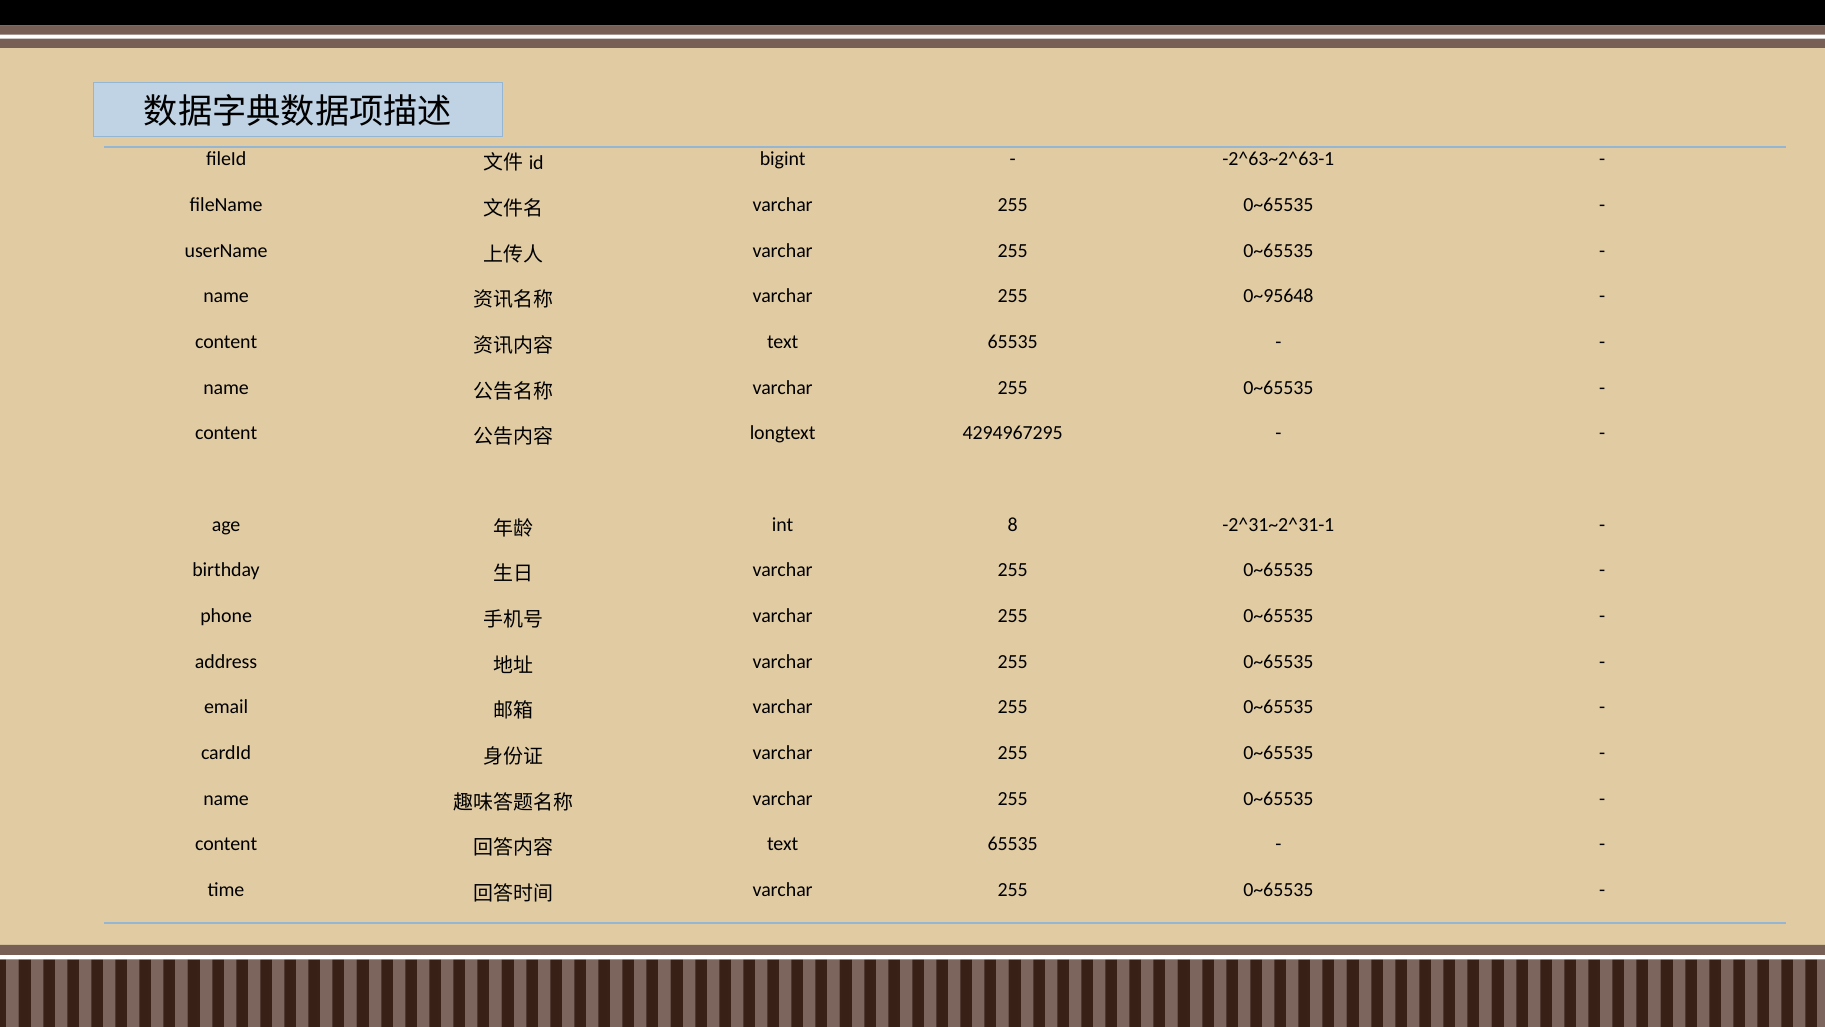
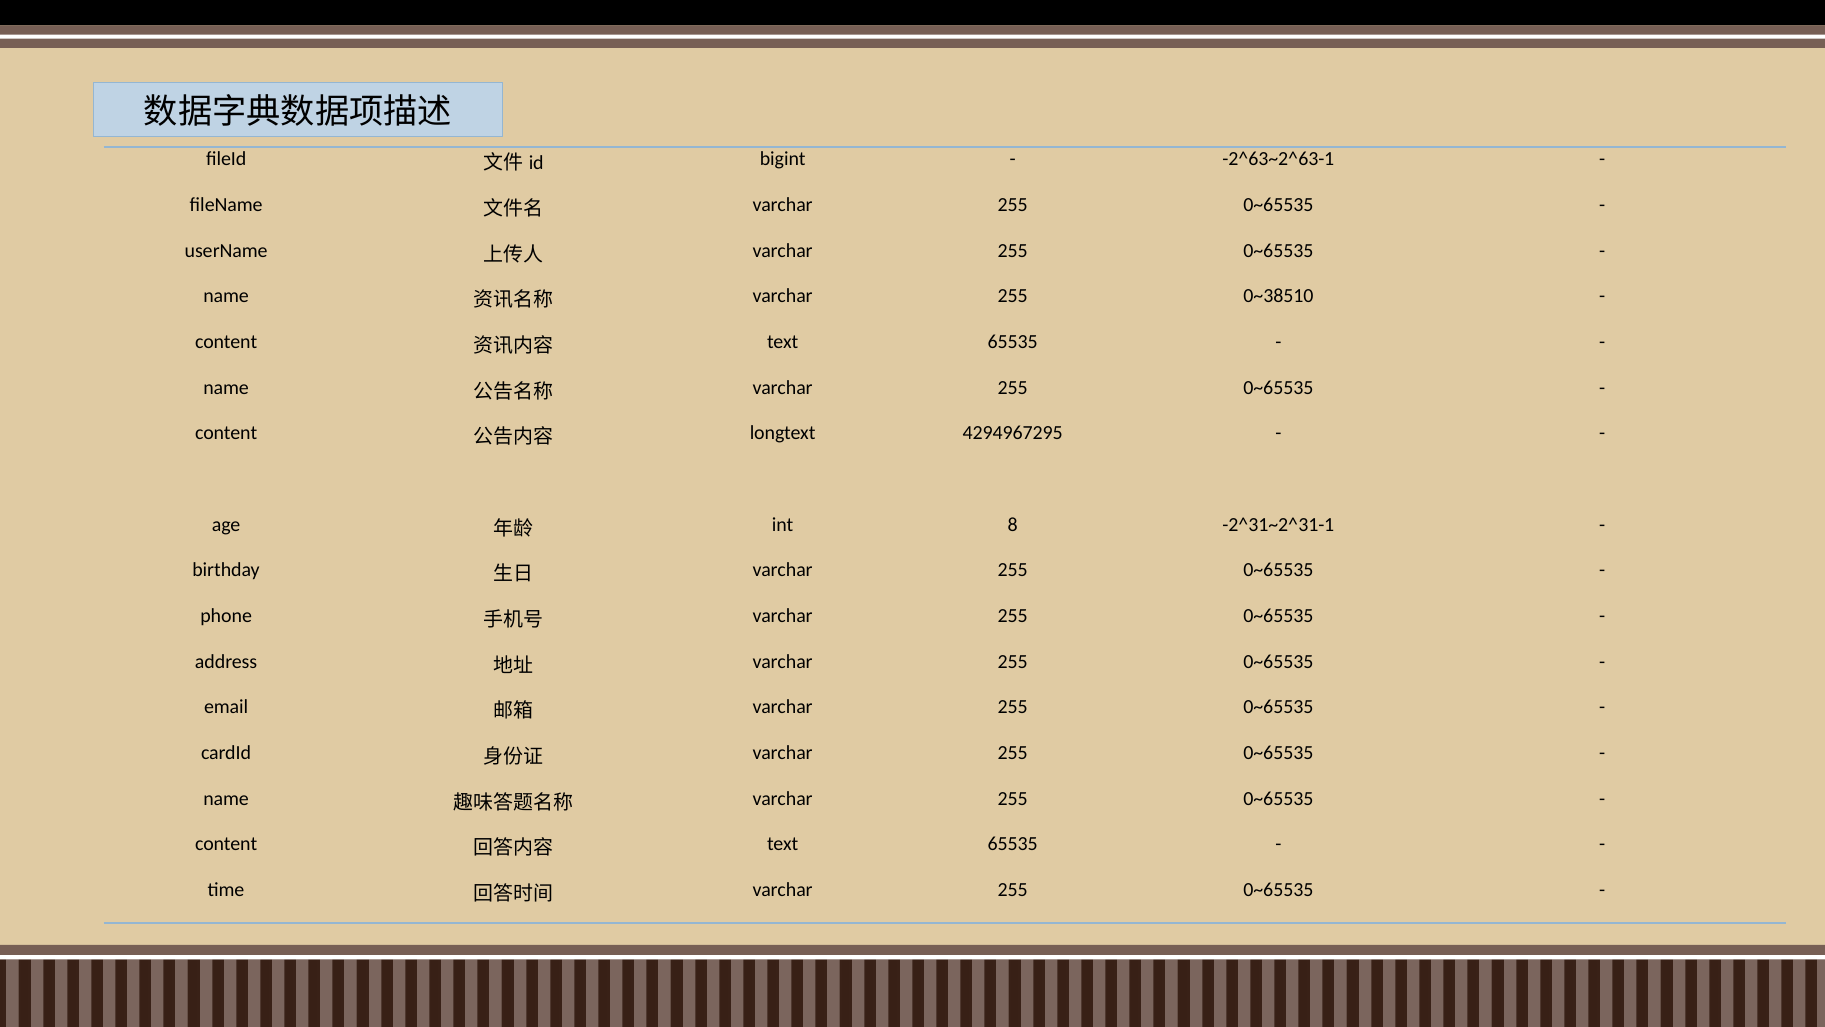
0~95648: 0~95648 -> 0~38510 (1278, 296)
